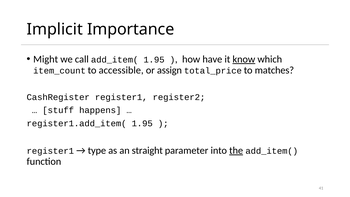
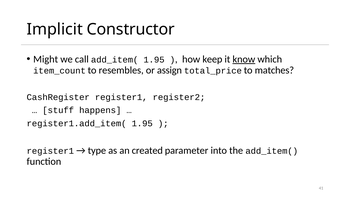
Importance: Importance -> Constructor (131, 29)
have: have -> keep (212, 59)
accessible: accessible -> resembles (121, 70)
straight: straight -> created (147, 150)
the underline: present -> none (236, 150)
